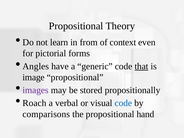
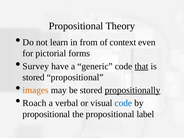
Angles: Angles -> Survey (36, 66)
image: image -> stored (34, 77)
images colour: purple -> orange (36, 90)
propositionally underline: none -> present (133, 90)
comparisons: comparisons -> propositional (46, 114)
hand: hand -> label (145, 114)
